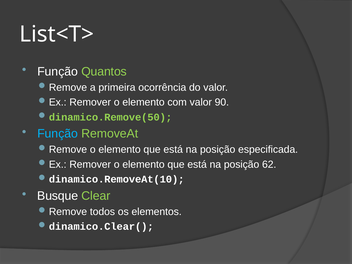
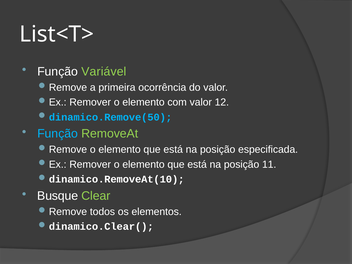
Quantos: Quantos -> Variável (104, 72)
90: 90 -> 12 (222, 102)
dinamico.Remove(50 colour: light green -> light blue (110, 117)
62: 62 -> 11 (269, 164)
